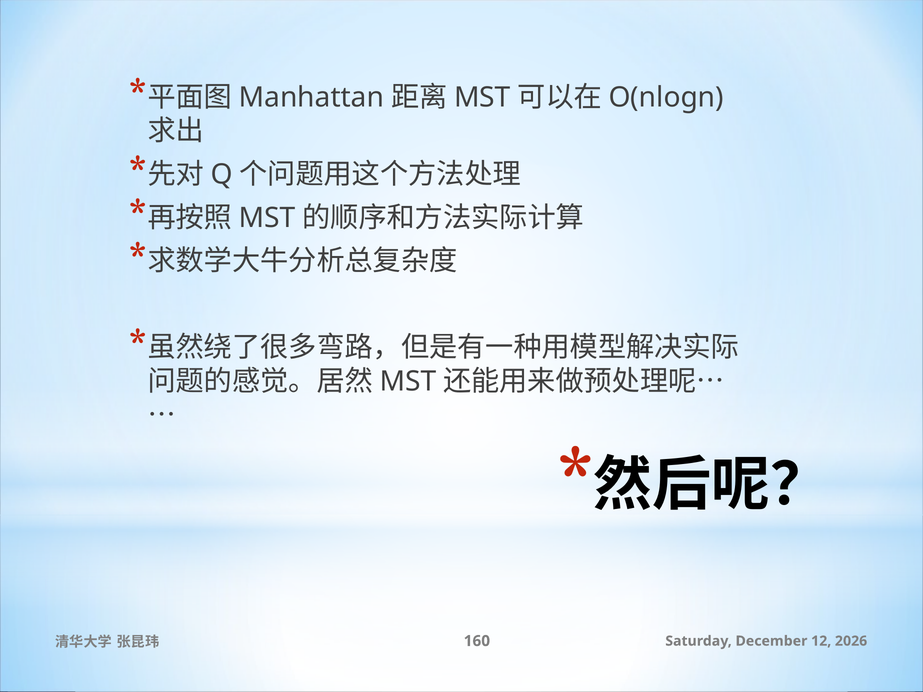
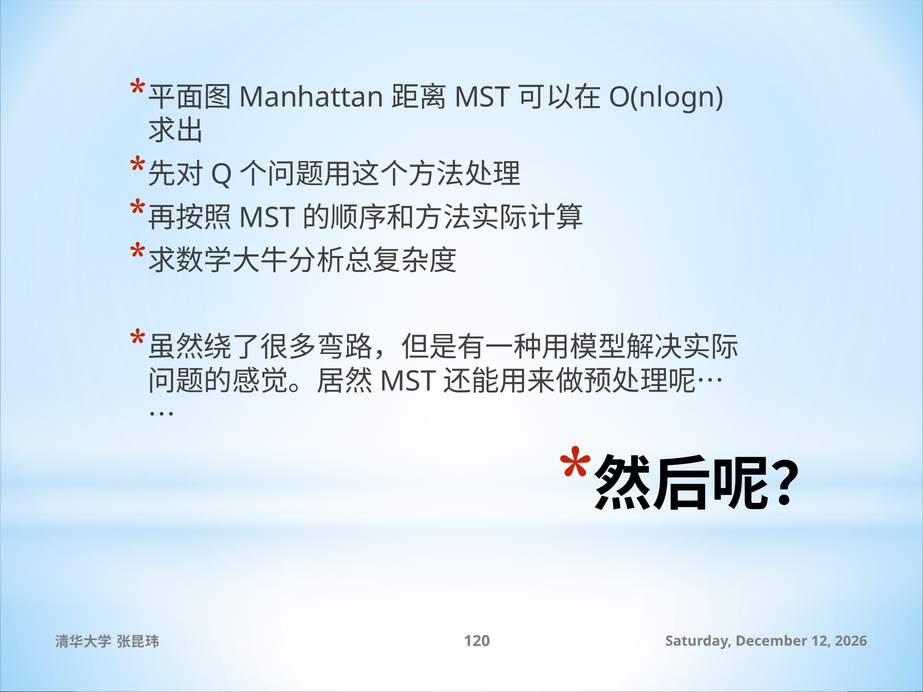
160: 160 -> 120 (477, 641)
